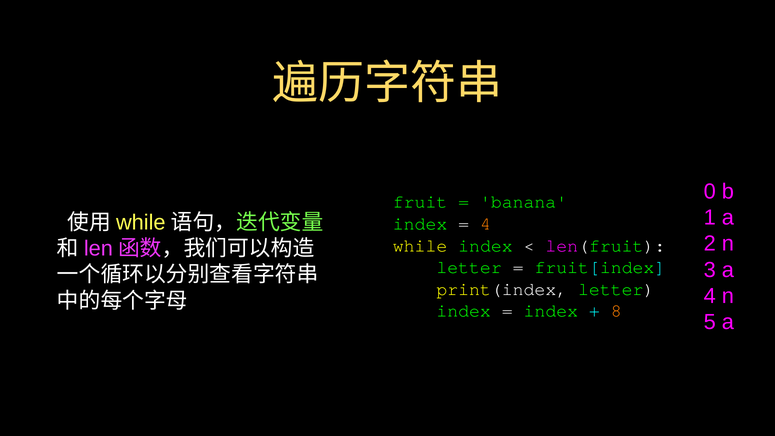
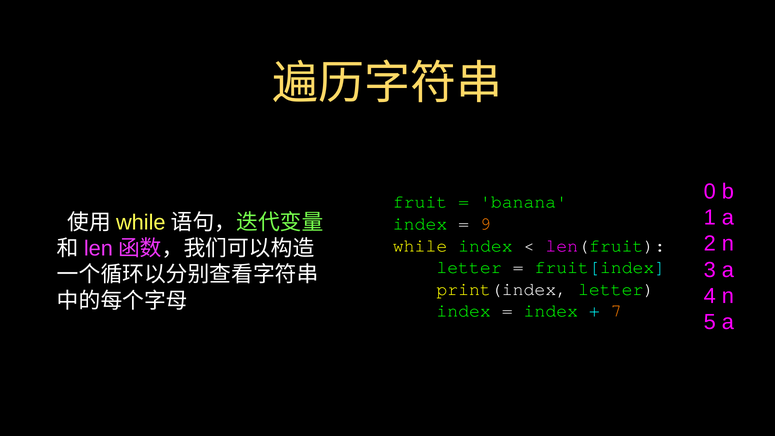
4: 4 -> 9 (485, 224)
8: 8 -> 7 (616, 311)
